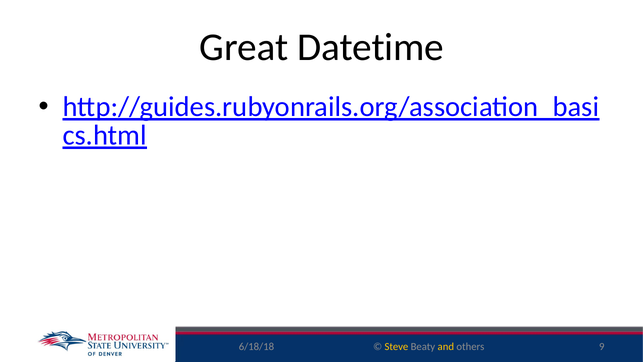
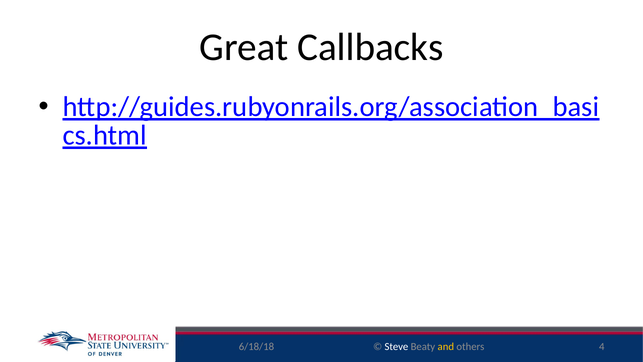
Datetime: Datetime -> Callbacks (370, 47)
Steve colour: yellow -> white (396, 346)
9: 9 -> 4 (602, 346)
